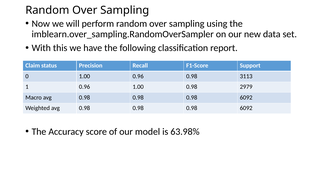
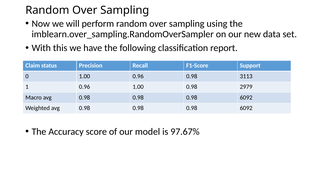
63.98%: 63.98% -> 97.67% (185, 132)
